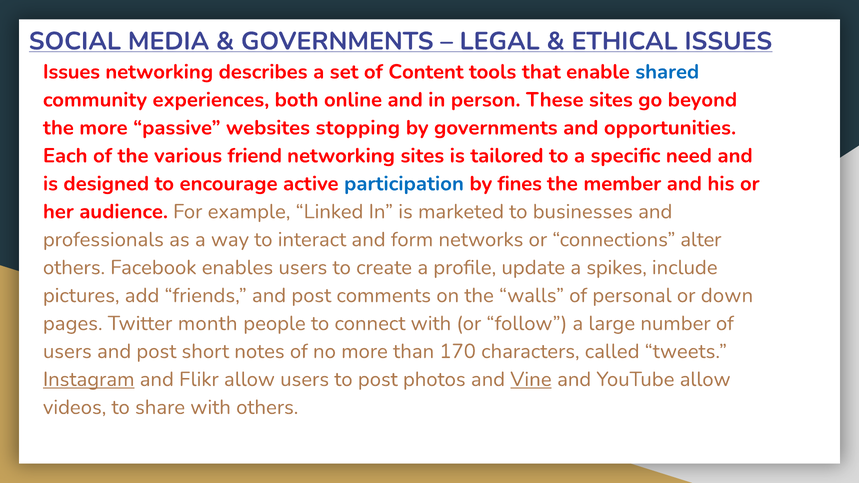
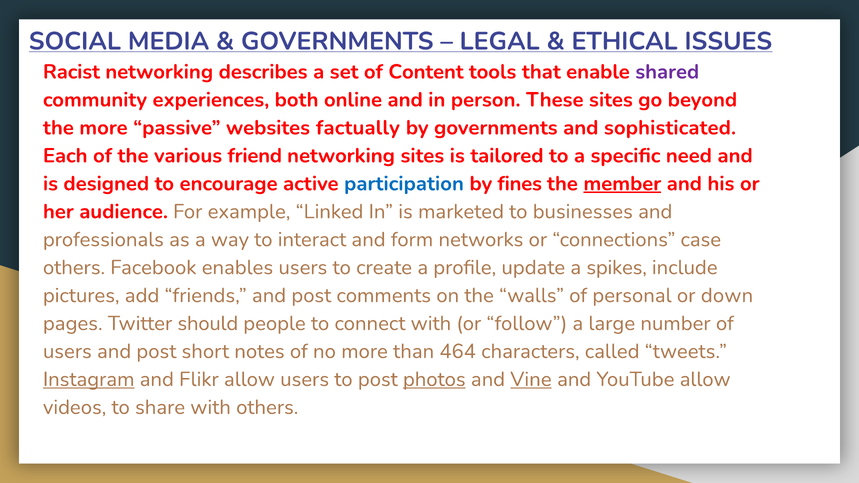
Issues: Issues -> Racist (71, 72)
shared colour: blue -> purple (667, 72)
stopping: stopping -> factually (358, 128)
opportunities: opportunities -> sophisticated (670, 128)
member underline: none -> present (622, 184)
alter: alter -> case (701, 240)
month: month -> should (208, 324)
170: 170 -> 464 (458, 351)
photos underline: none -> present (434, 379)
